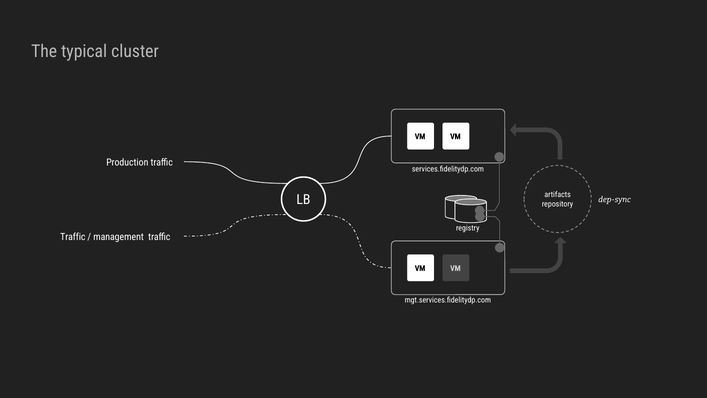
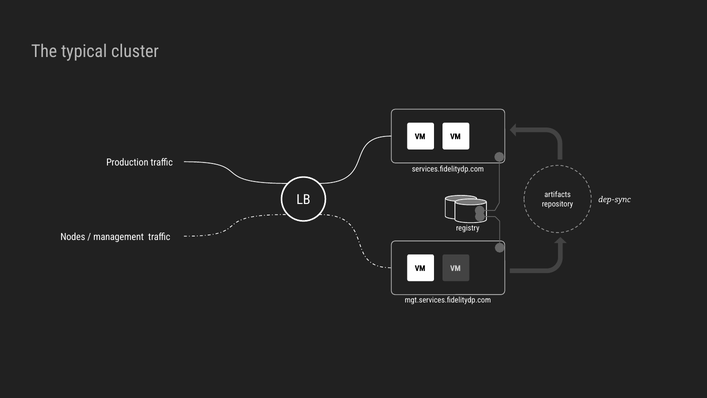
Traffic: Traffic -> Nodes (73, 237)
